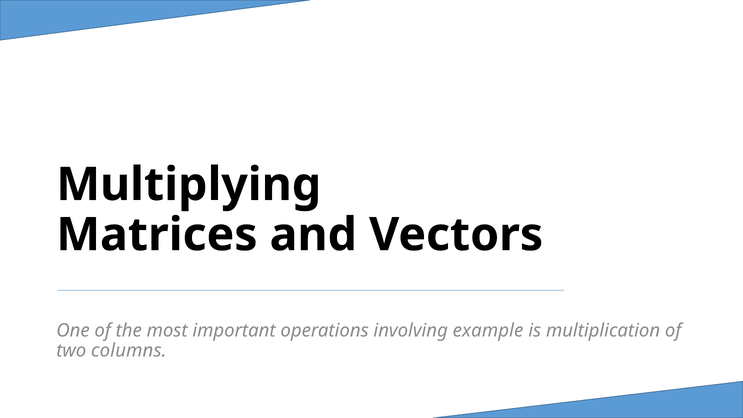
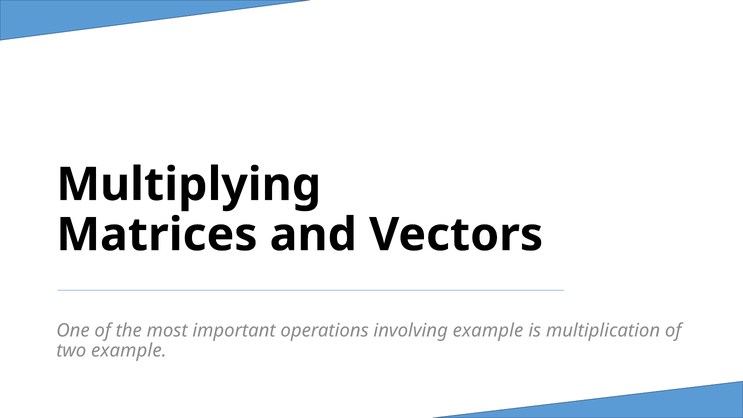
two columns: columns -> example (129, 350)
